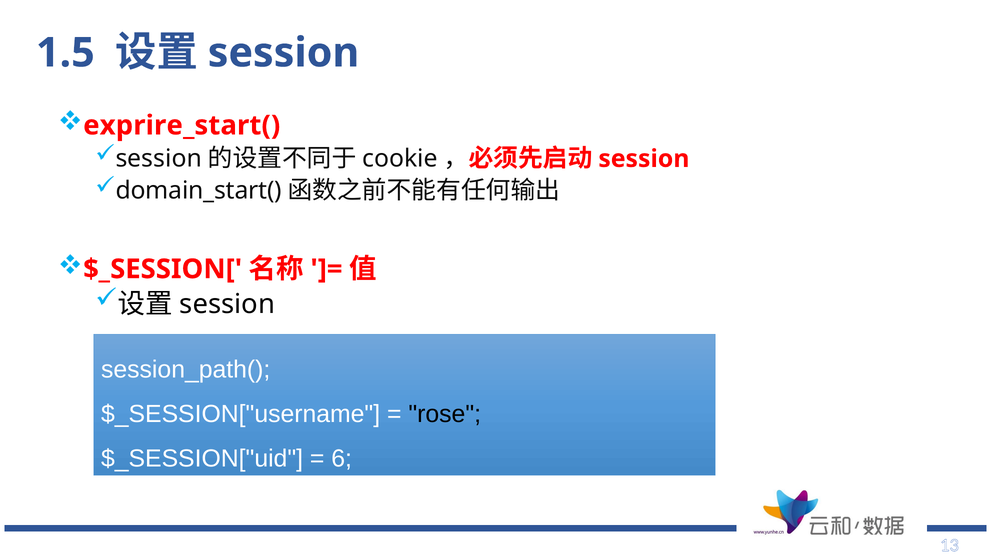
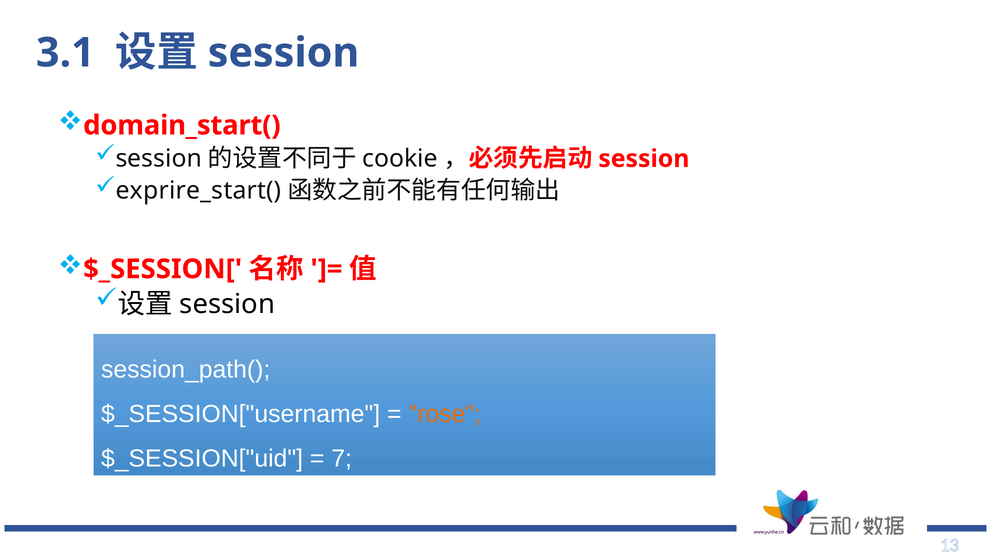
1.5: 1.5 -> 3.1 (65, 53)
exprire_start(: exprire_start( -> domain_start( (182, 125)
domain_start(: domain_start( -> exprire_start( (199, 191)
rose colour: black -> orange (445, 414)
6: 6 -> 7 (342, 459)
